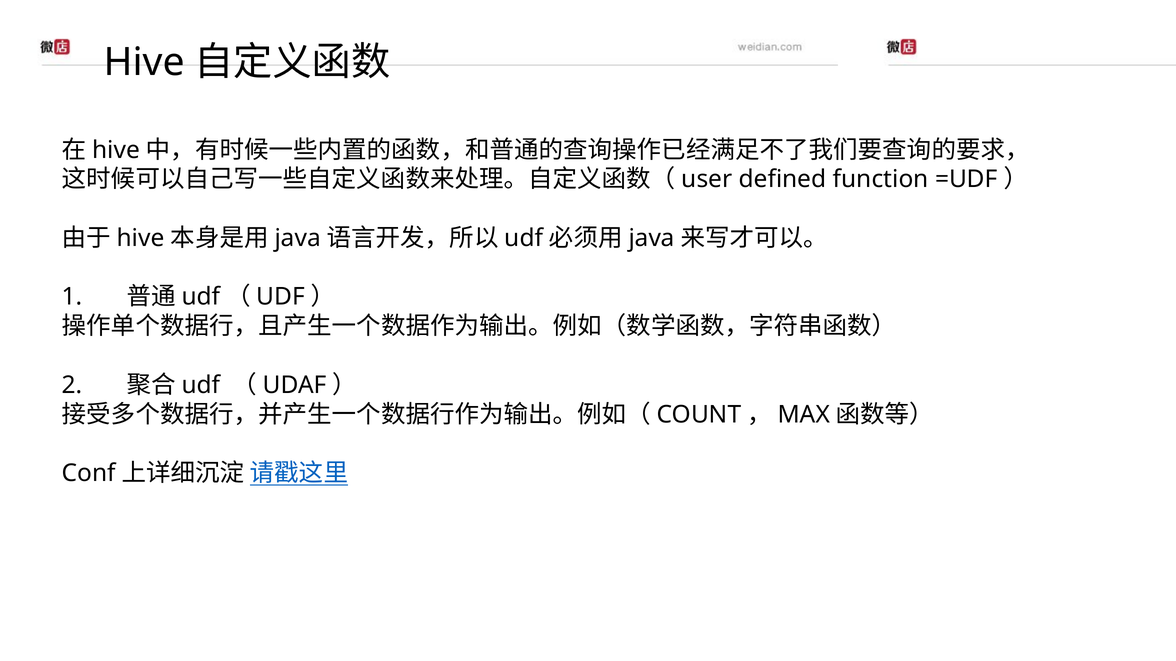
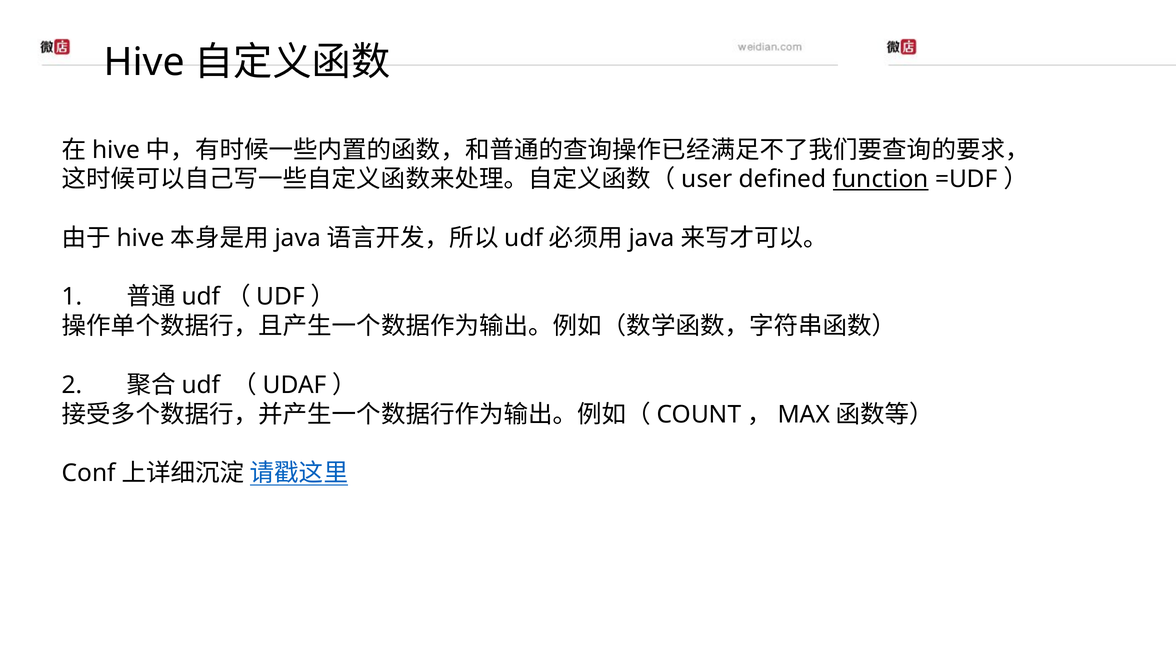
function underline: none -> present (881, 179)
